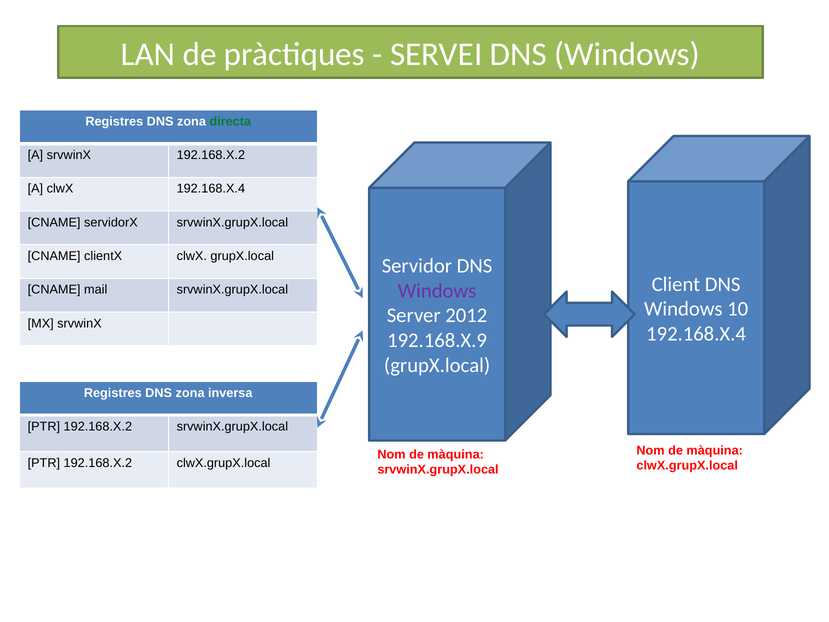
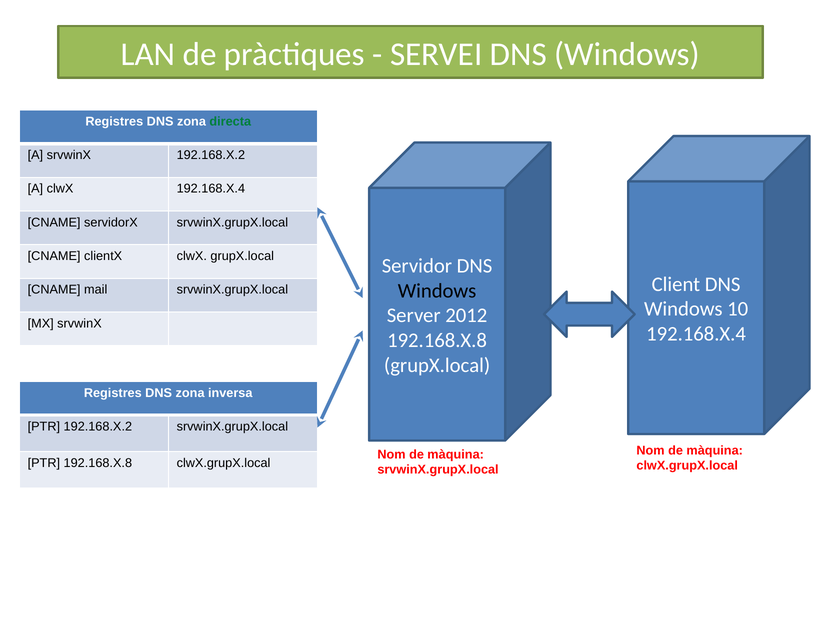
Windows colour: purple -> black (437, 291)
192.168.X.9: 192.168.X.9 -> 192.168.X.8 (437, 340)
192.168.X.2: 192.168.X.2 -> 192.168.X.8 (98, 463)
